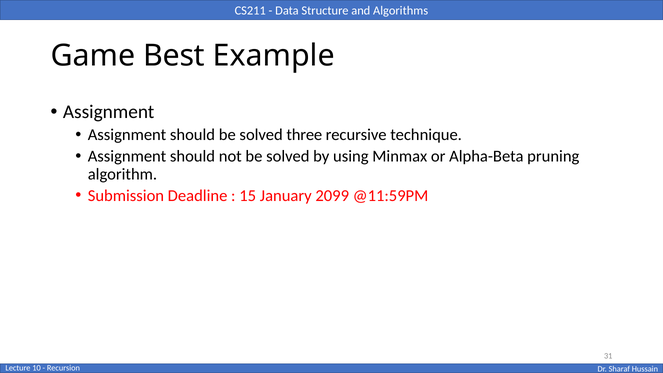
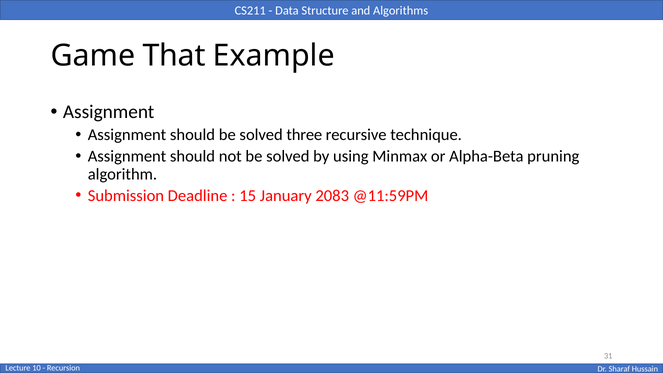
Best: Best -> That (174, 56)
2099: 2099 -> 2083 (332, 196)
